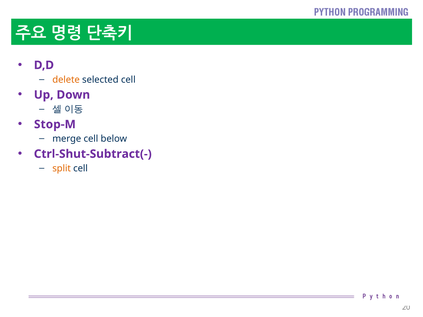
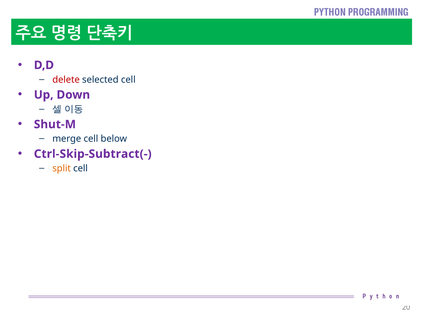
delete colour: orange -> red (66, 80)
Stop-M: Stop-M -> Shut-M (55, 124)
Ctrl-Shut-Subtract(-: Ctrl-Shut-Subtract(- -> Ctrl-Skip-Subtract(- (93, 154)
